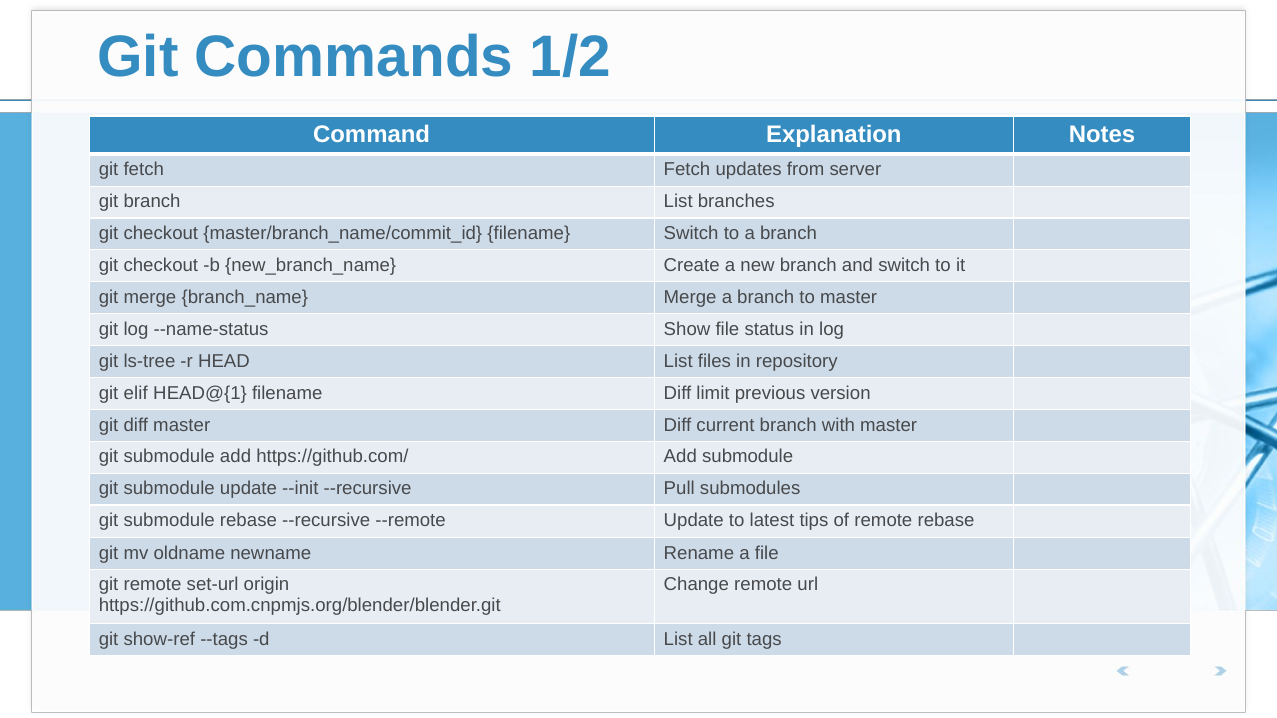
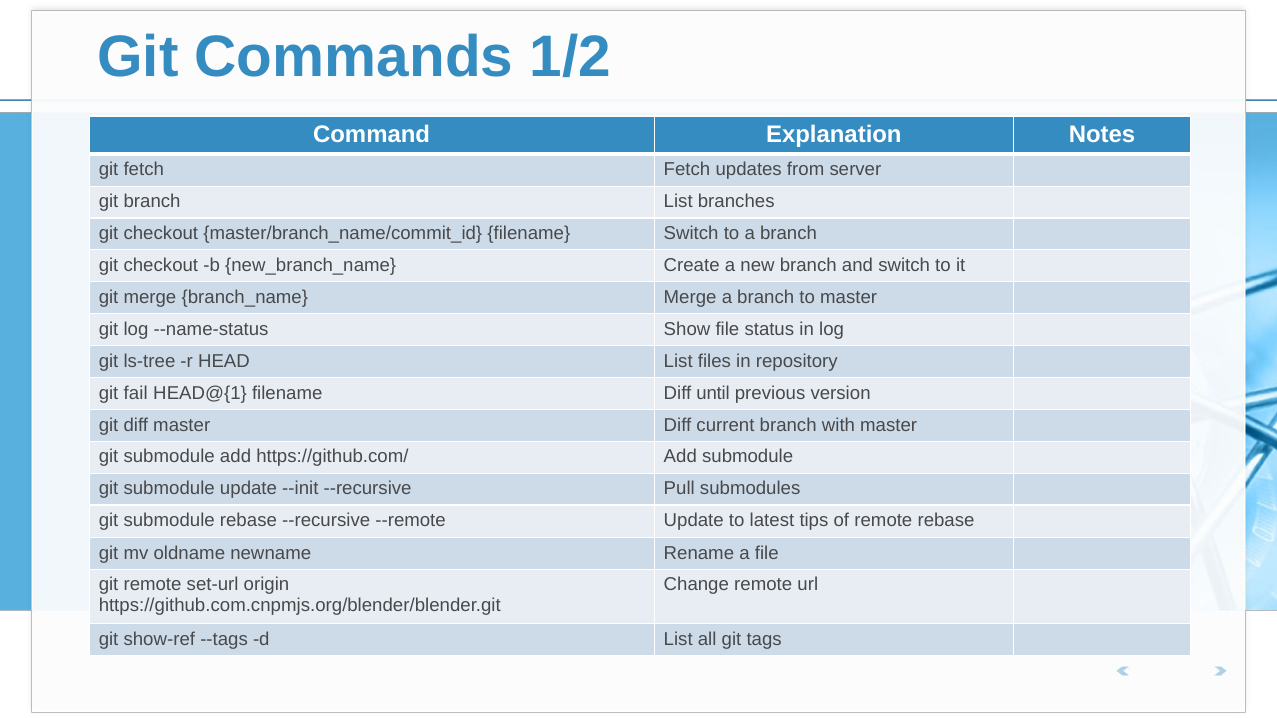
elif: elif -> fail (136, 393)
limit: limit -> until (713, 393)
